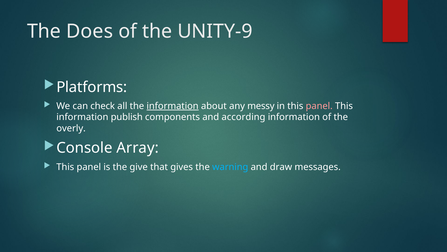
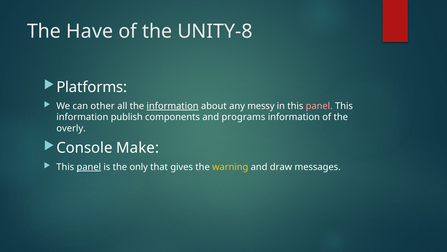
Does: Does -> Have (90, 31)
UNITY-9: UNITY-9 -> UNITY-8 (215, 31)
check: check -> other (103, 106)
according: according -> programs (243, 117)
Array: Array -> Make (138, 148)
panel underline: none -> present (89, 167)
give: give -> only (139, 167)
warning colour: light blue -> yellow (230, 167)
